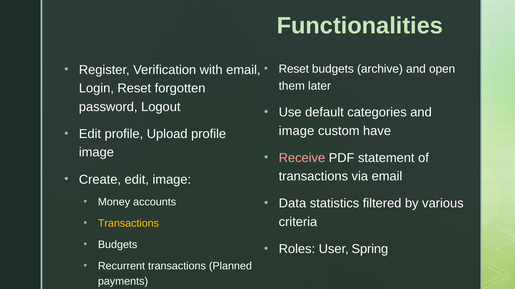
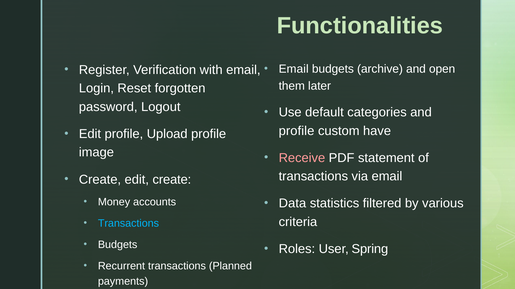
Reset: Reset -> Email (294, 69)
image: image -> profile (297, 131)
edit image: image -> create (172, 180)
Transactions colour: yellow -> light blue (128, 224)
